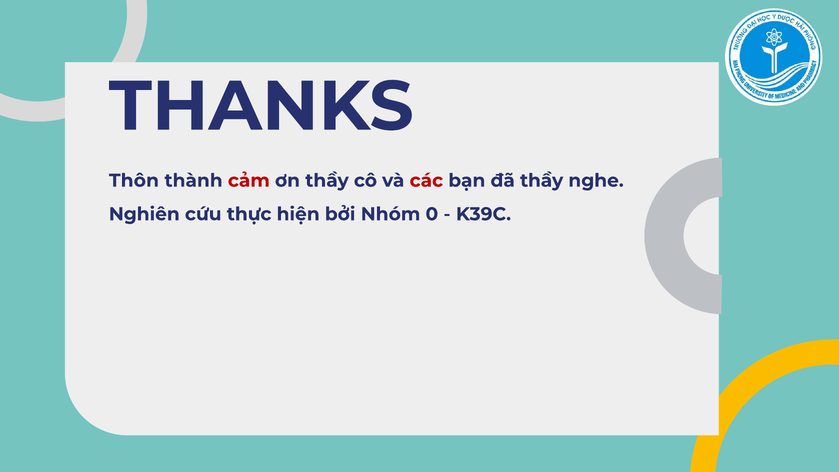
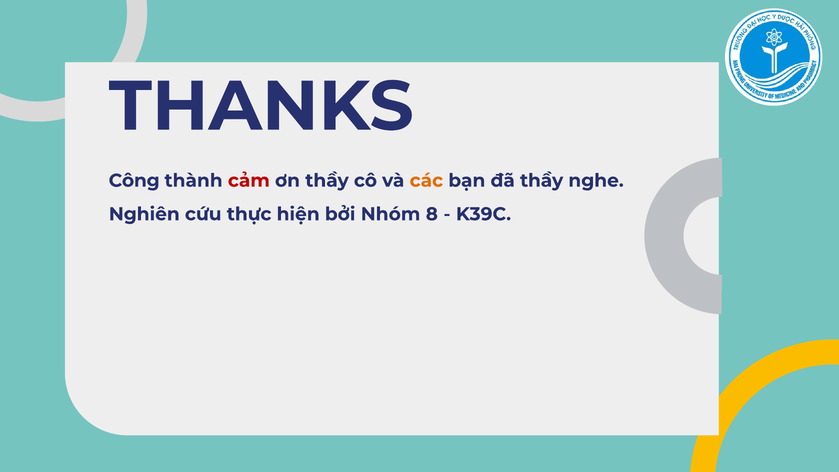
Thôn: Thôn -> Công (134, 181)
các colour: red -> orange (426, 181)
0: 0 -> 8 (432, 214)
